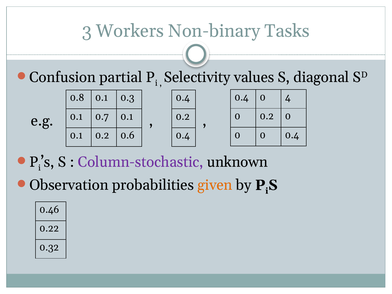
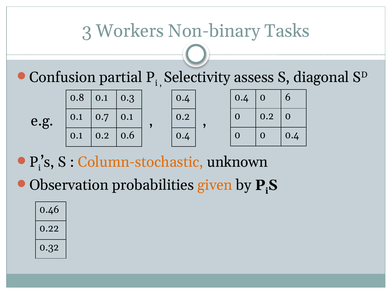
values: values -> assess (254, 77)
4: 4 -> 6 (288, 97)
Column-stochastic colour: purple -> orange (141, 162)
